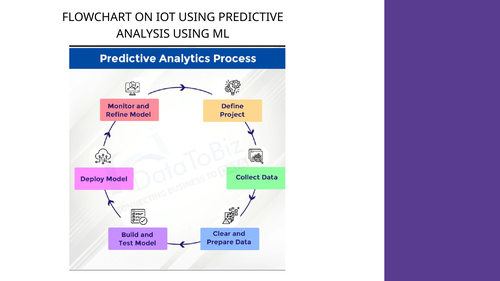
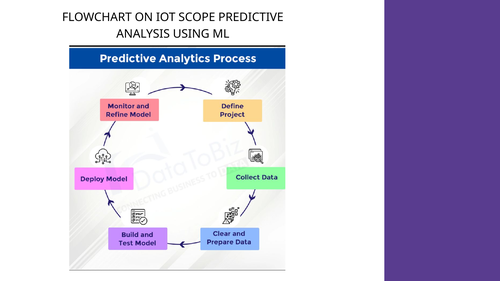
IOT USING: USING -> SCOPE (197, 17)
